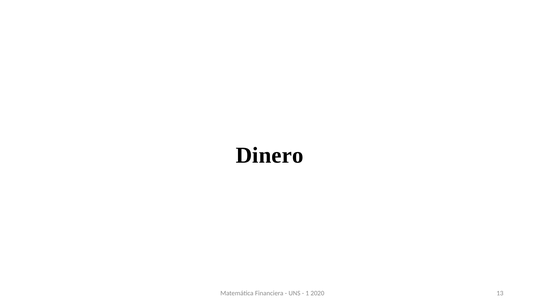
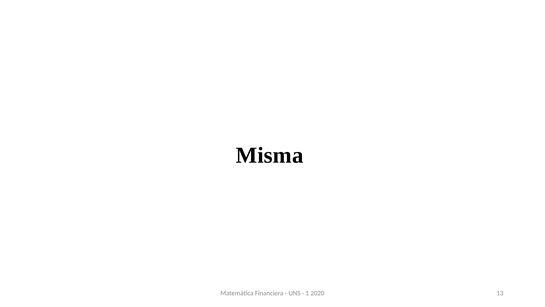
Dinero: Dinero -> Misma (270, 155)
